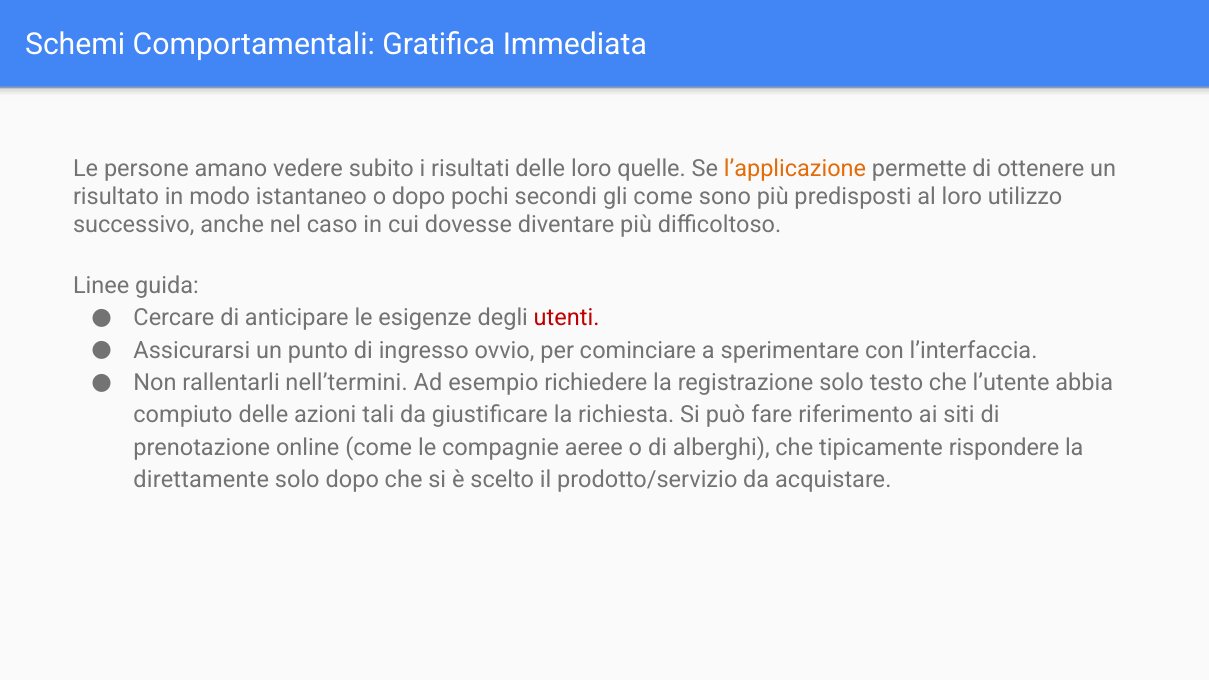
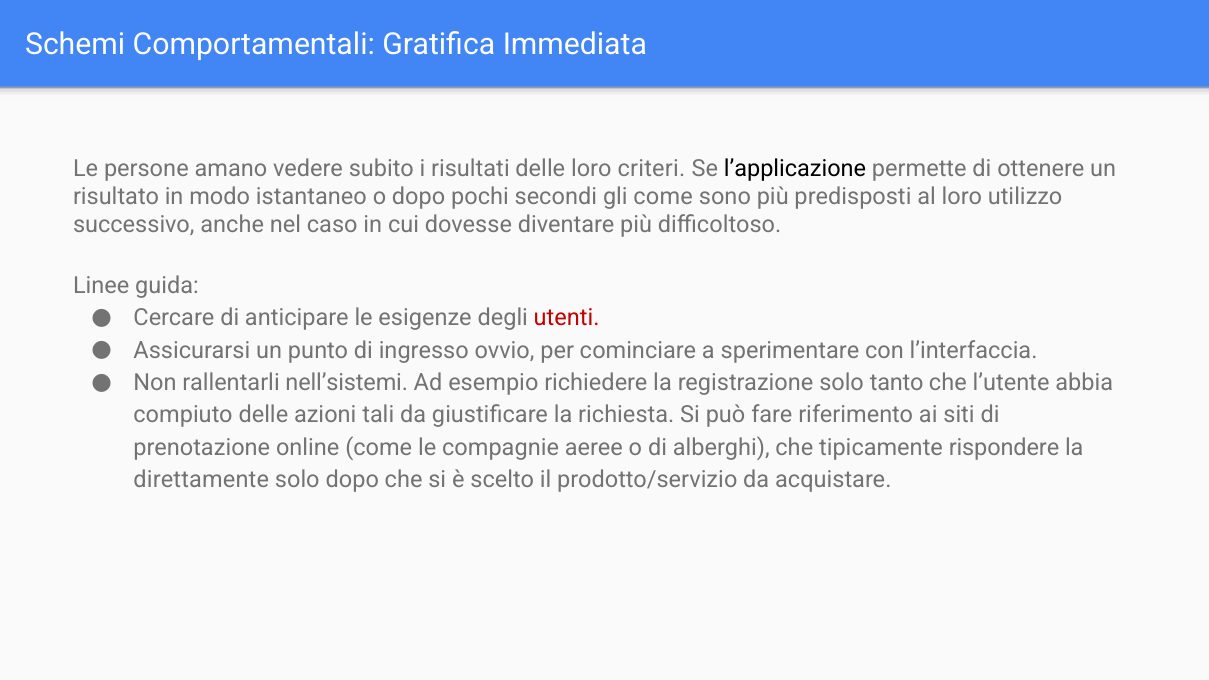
quelle: quelle -> criteri (651, 168)
l’applicazione colour: orange -> black (795, 168)
nell’termini: nell’termini -> nell’sistemi (347, 383)
testo: testo -> tanto (897, 383)
